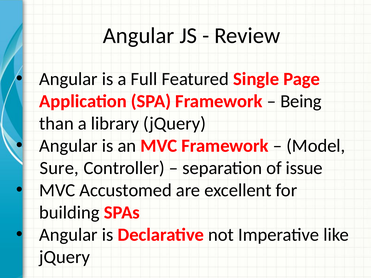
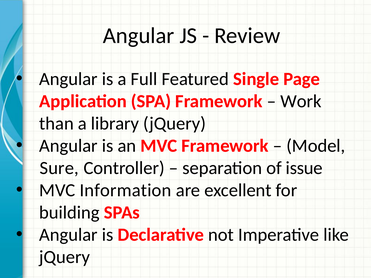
Being: Being -> Work (301, 101)
Accustomed: Accustomed -> Information (126, 190)
